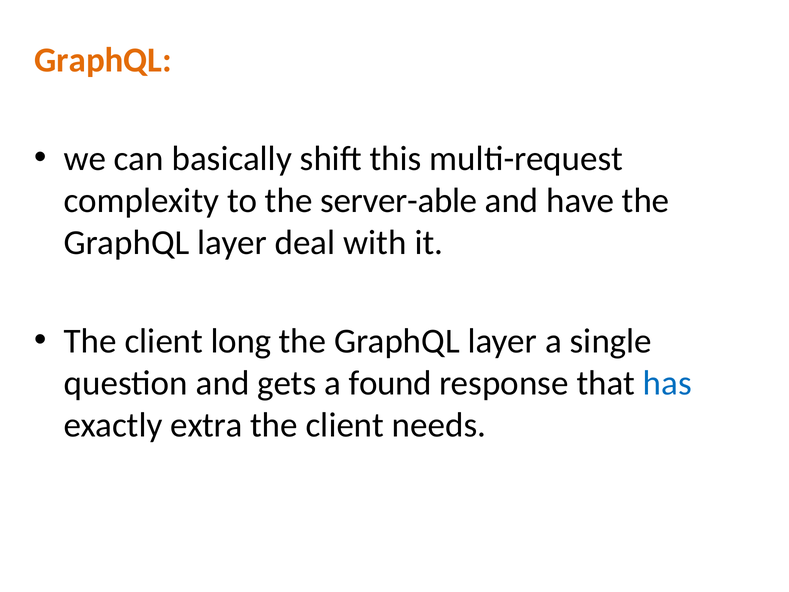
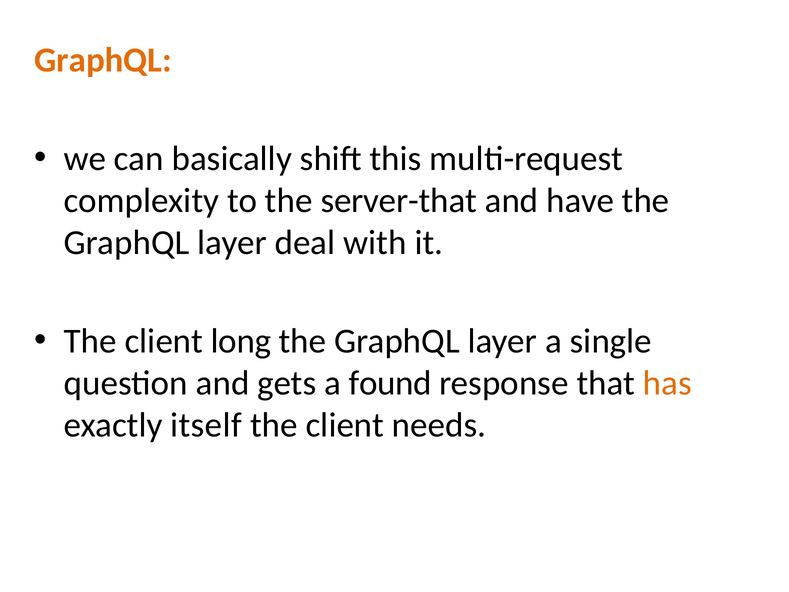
server-able: server-able -> server-that (399, 201)
has colour: blue -> orange (667, 383)
extra: extra -> itself (206, 425)
